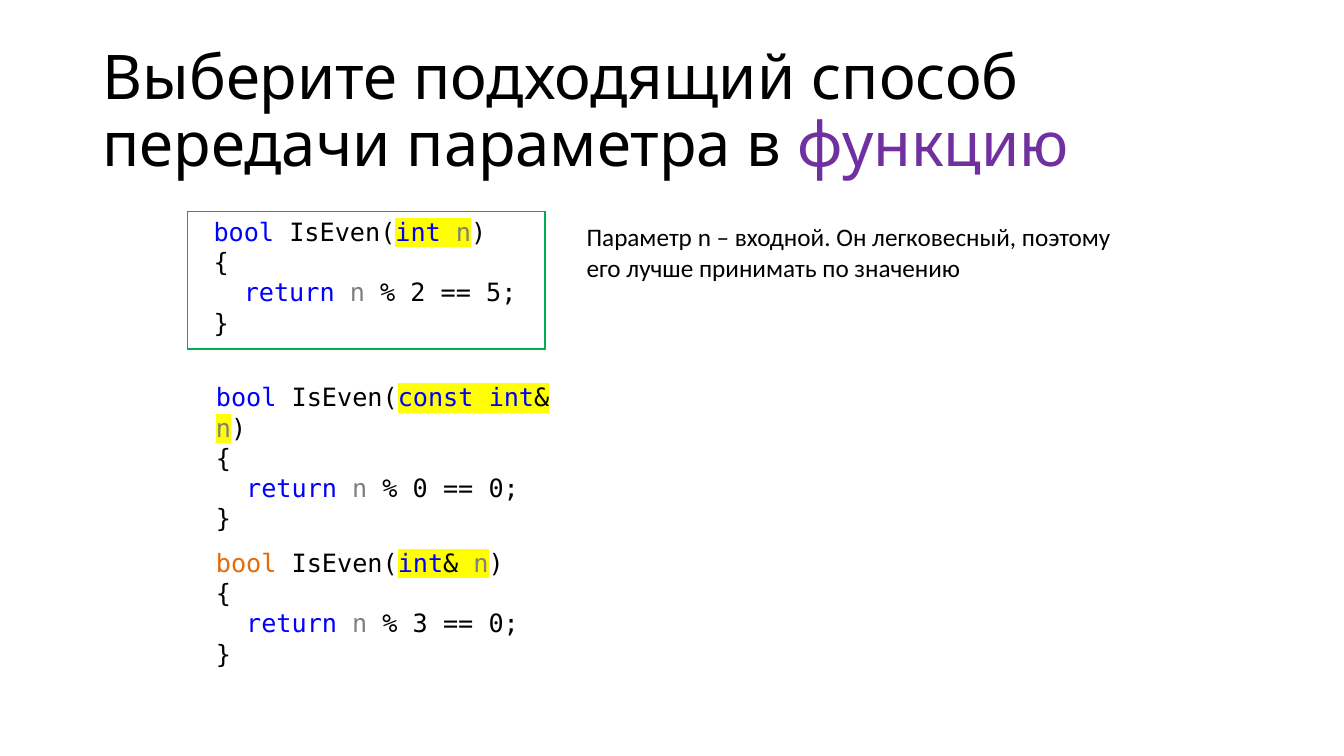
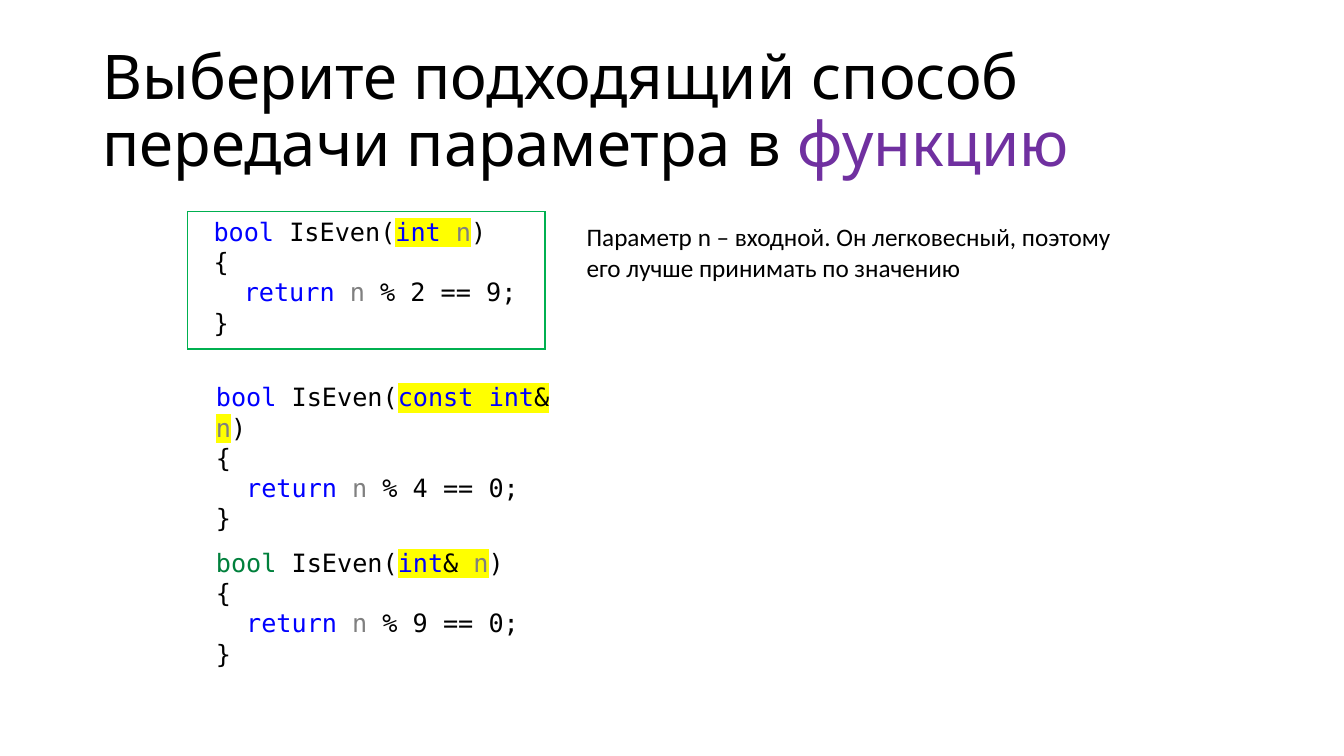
5: 5 -> 9 (501, 294)
0: 0 -> 4 (420, 489)
bool colour: orange -> green (246, 564)
3: 3 -> 9 (420, 624)
